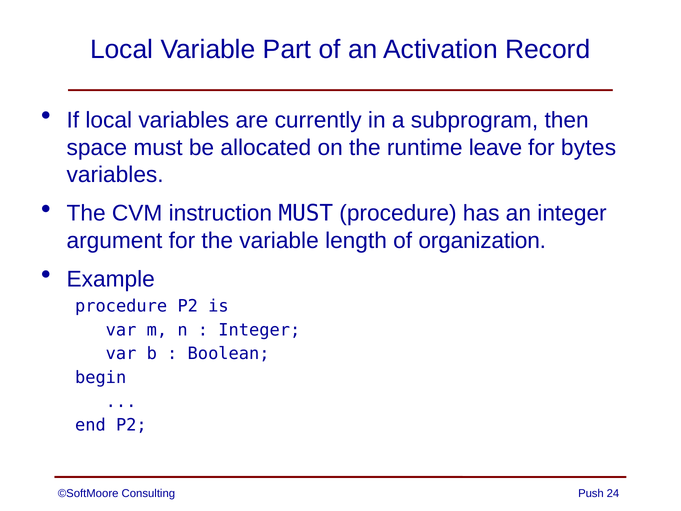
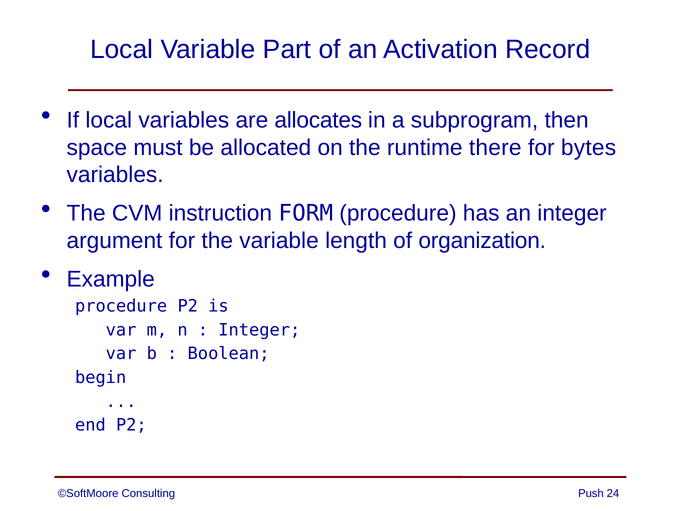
currently: currently -> allocates (318, 120)
leave: leave -> there (495, 147)
instruction MUST: MUST -> FORM (306, 213)
